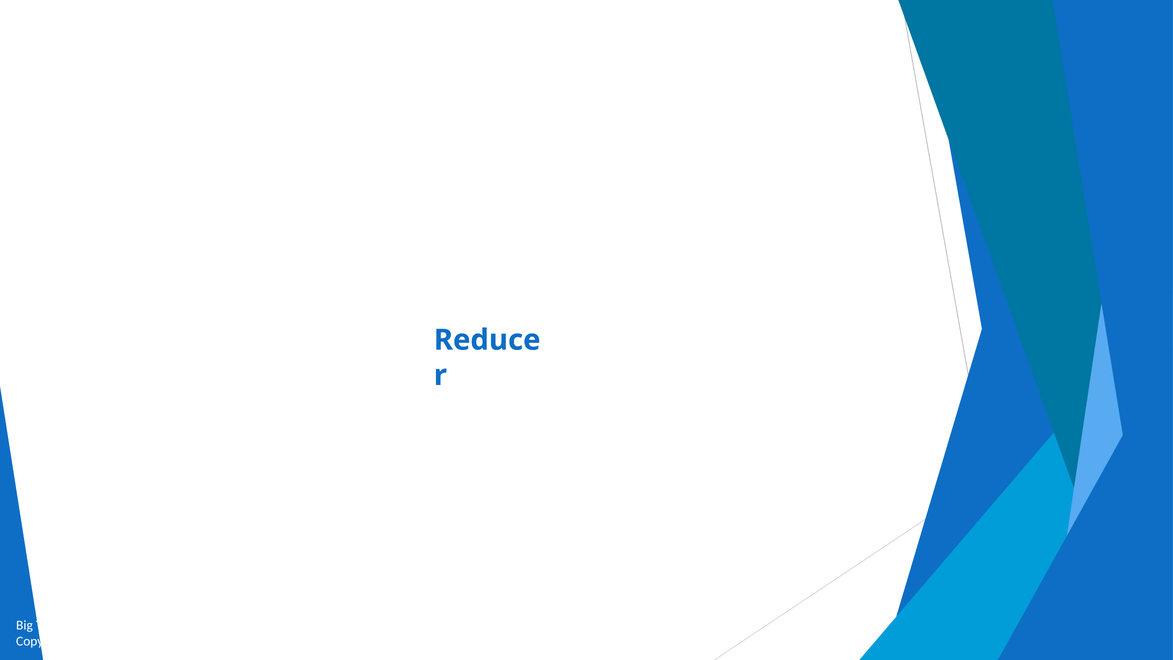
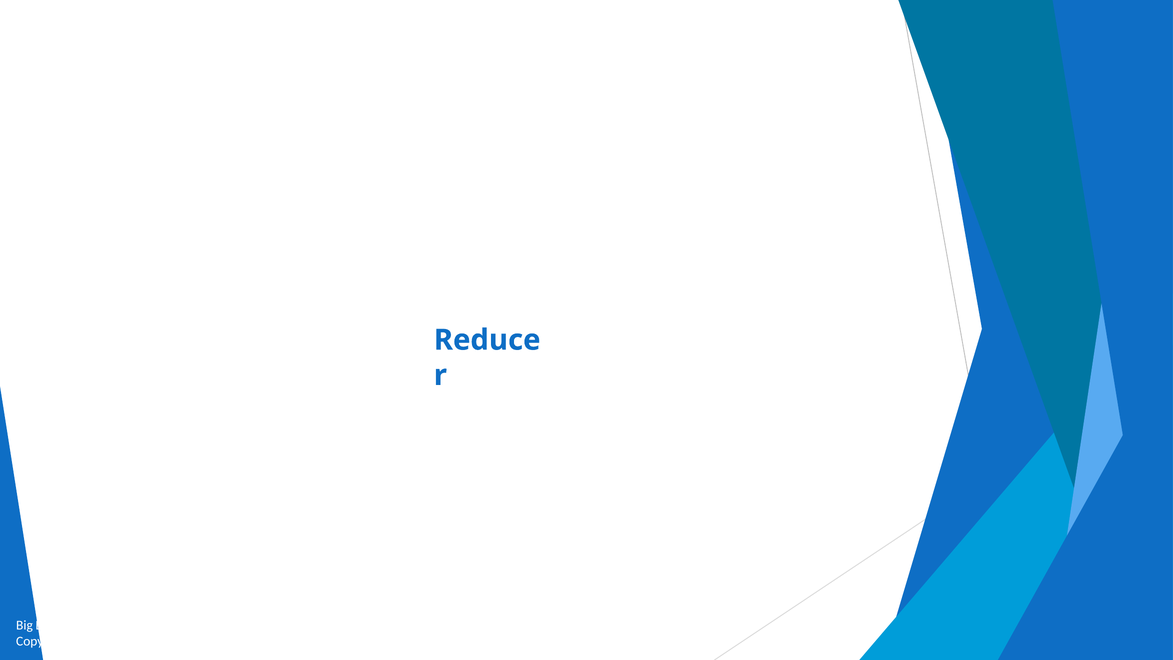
That: That -> Load (49, 625)
